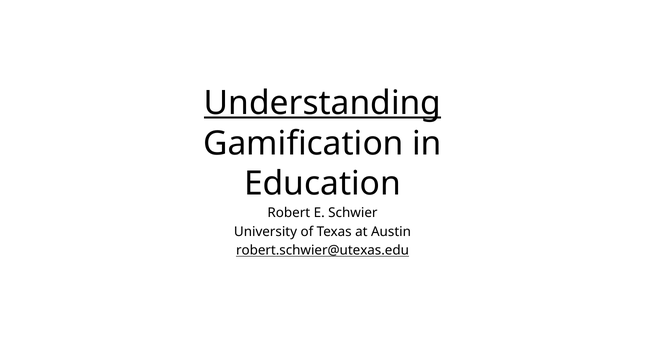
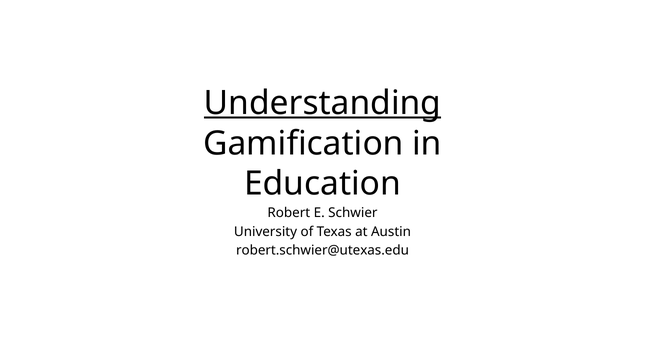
robert.schwier@utexas.edu underline: present -> none (322, 250)
